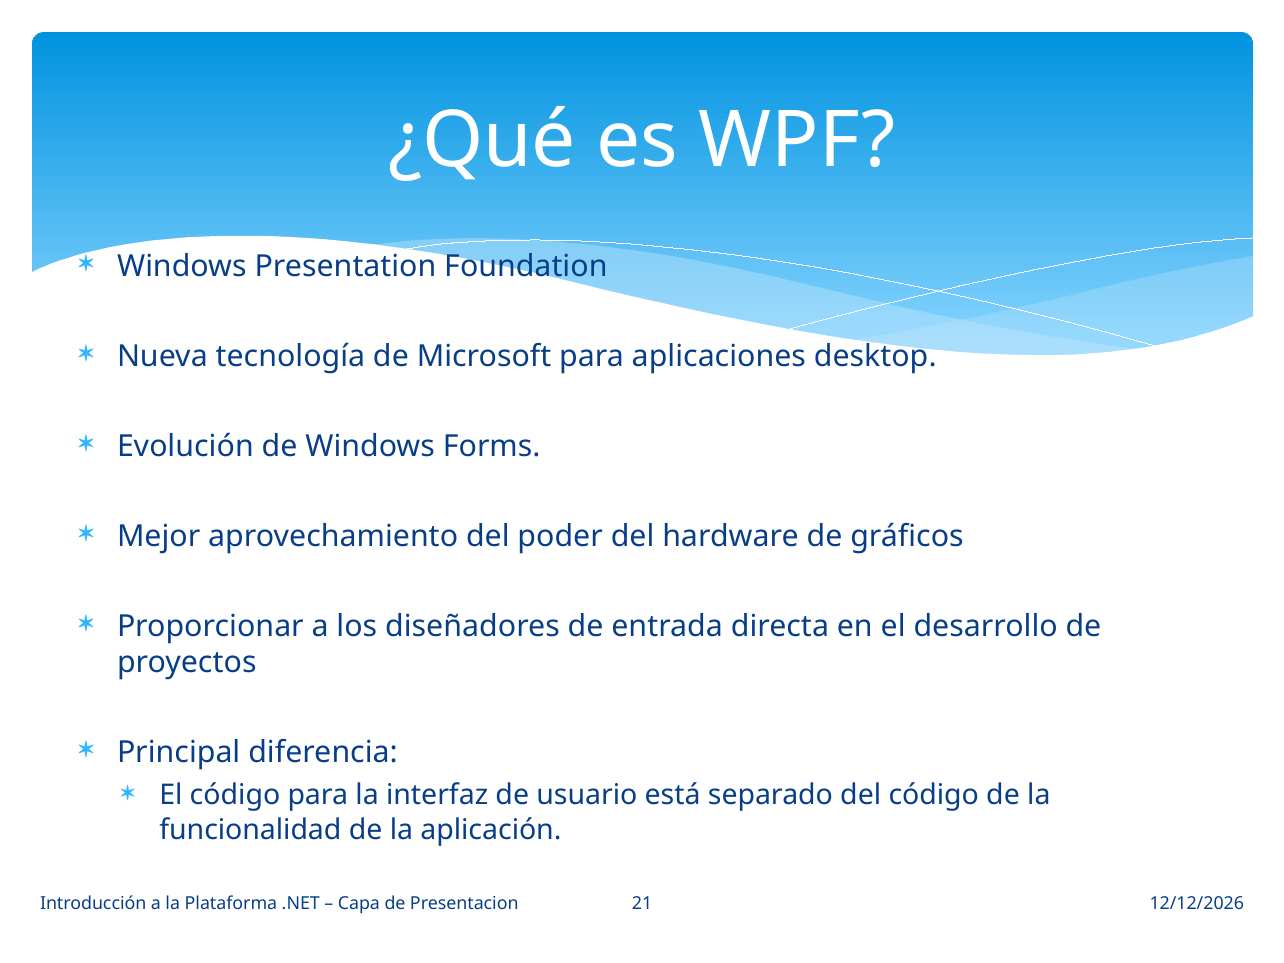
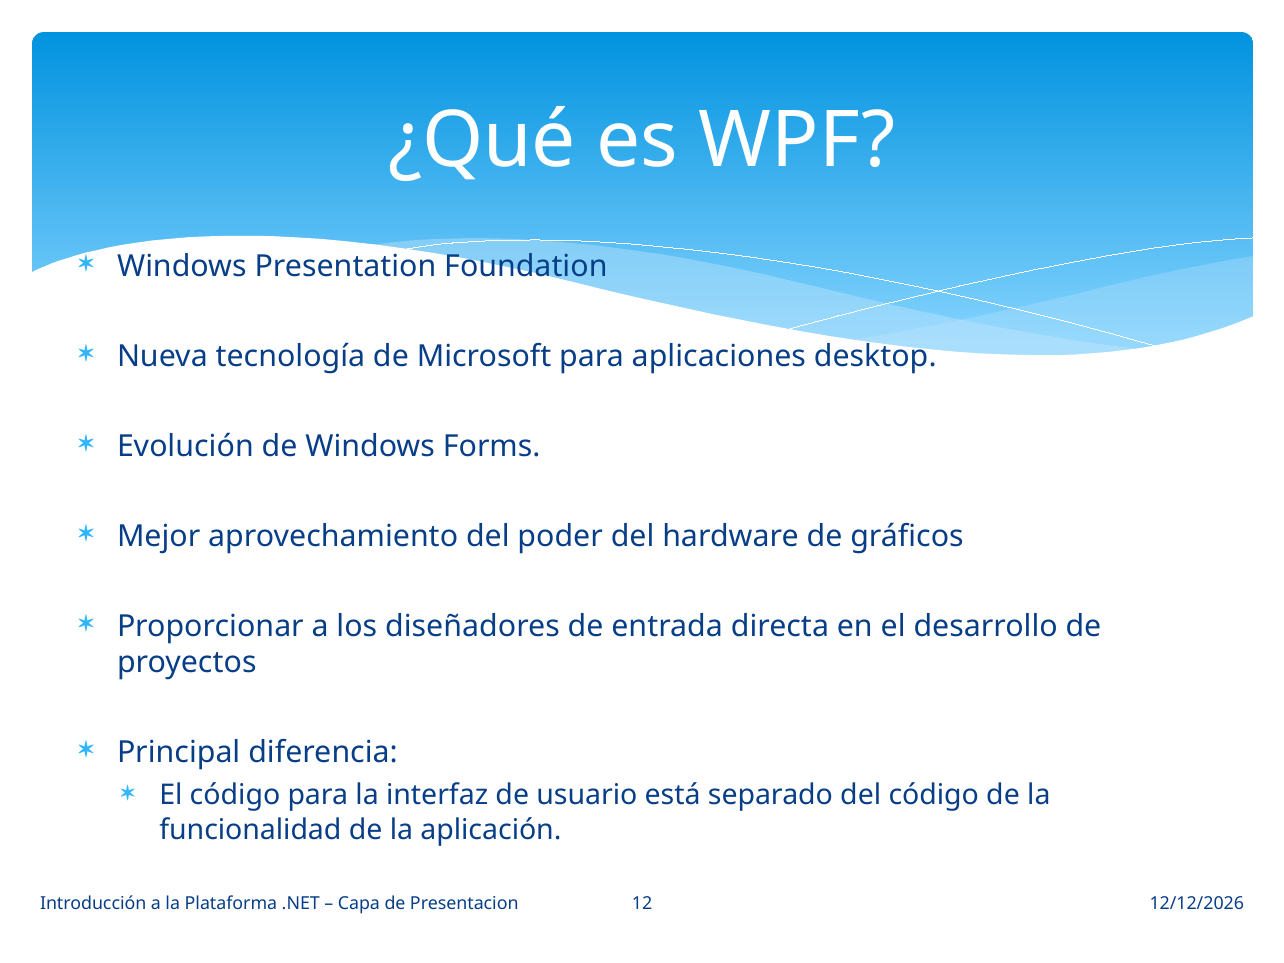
21: 21 -> 12 (642, 903)
